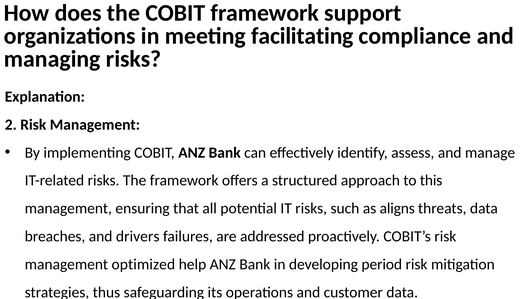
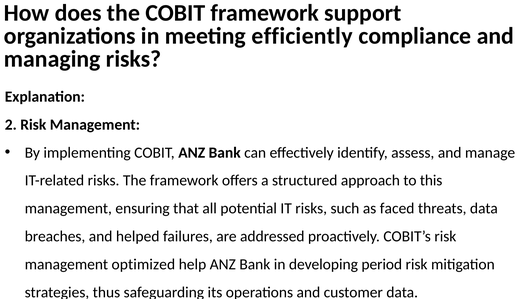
facilitating: facilitating -> efficiently (302, 36)
aligns: aligns -> faced (397, 208)
drivers: drivers -> helped (138, 236)
